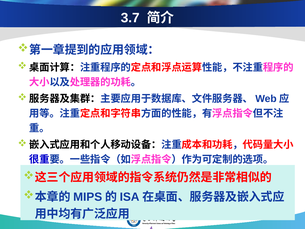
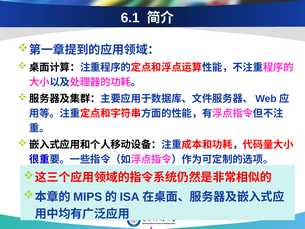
3.7: 3.7 -> 6.1 (130, 18)
